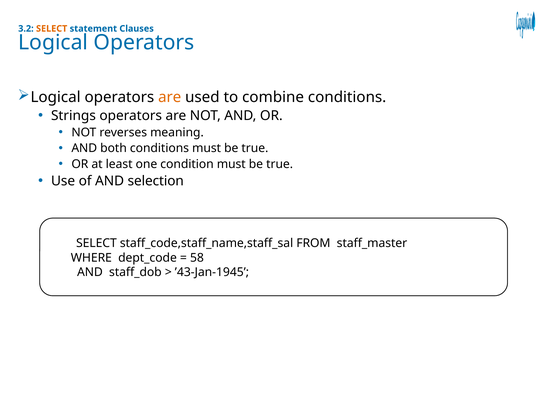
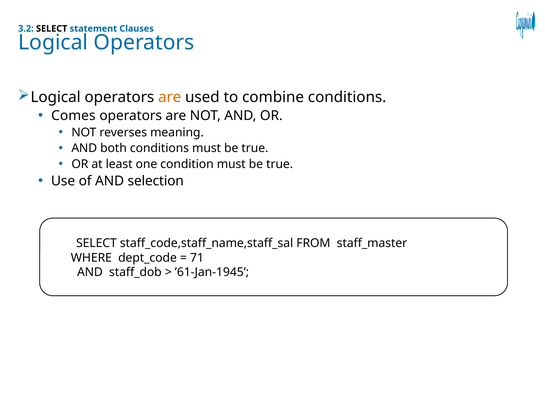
SELECT colour: orange -> black (52, 29)
Strings: Strings -> Comes (73, 116)
58: 58 -> 71 (197, 258)
’43-Jan-1945: ’43-Jan-1945 -> ’61-Jan-1945 (212, 272)
